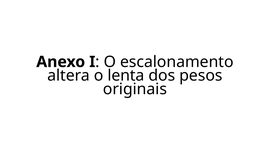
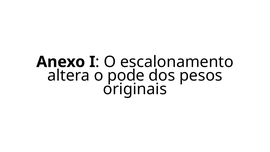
lenta: lenta -> pode (126, 75)
